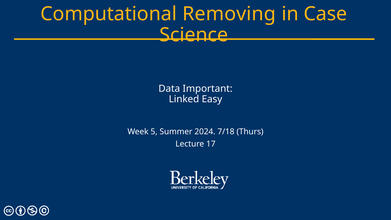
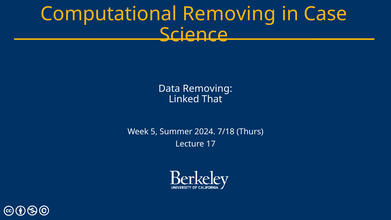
Data Important: Important -> Removing (208, 89)
Easy: Easy -> That (212, 99)
